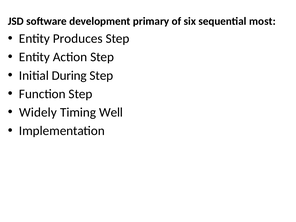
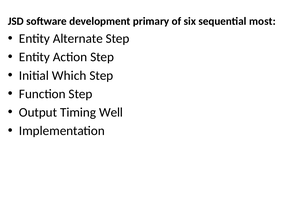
Produces: Produces -> Alternate (78, 39)
During: During -> Which (69, 75)
Widely: Widely -> Output (38, 112)
